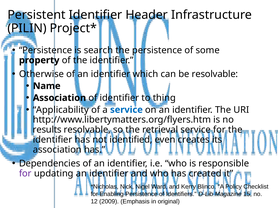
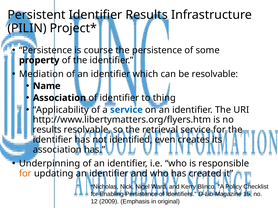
Identifier Header: Header -> Results (147, 15)
search: search -> course (98, 50)
Otherwise: Otherwise -> Mediation (41, 74)
Dependencies: Dependencies -> Underpinning (50, 164)
for colour: purple -> orange (25, 174)
